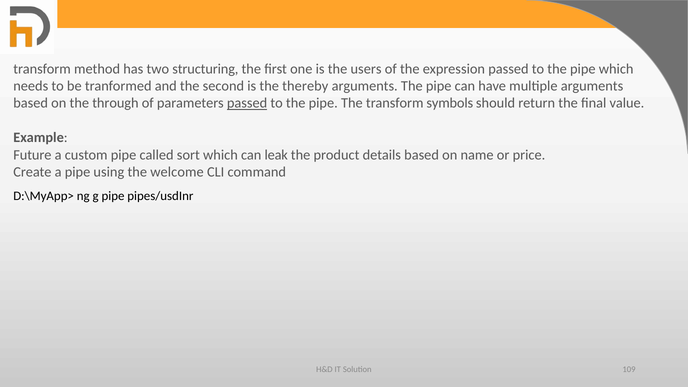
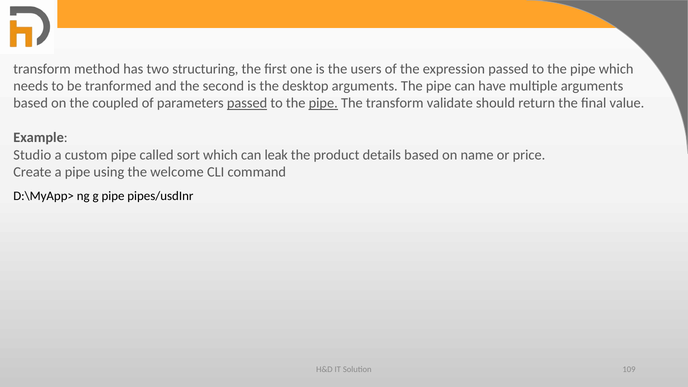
thereby: thereby -> desktop (305, 86)
through: through -> coupled (115, 103)
pipe underline: none -> present (323, 103)
symbols: symbols -> validate (450, 103)
Future: Future -> Studio (32, 155)
